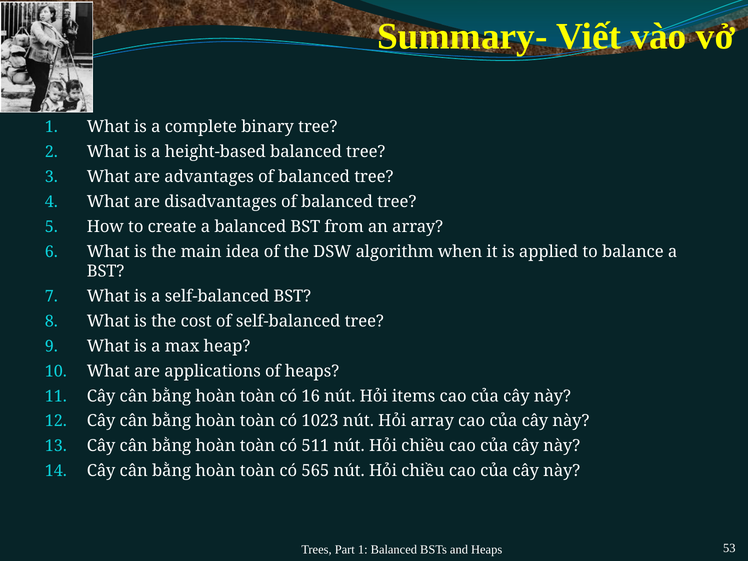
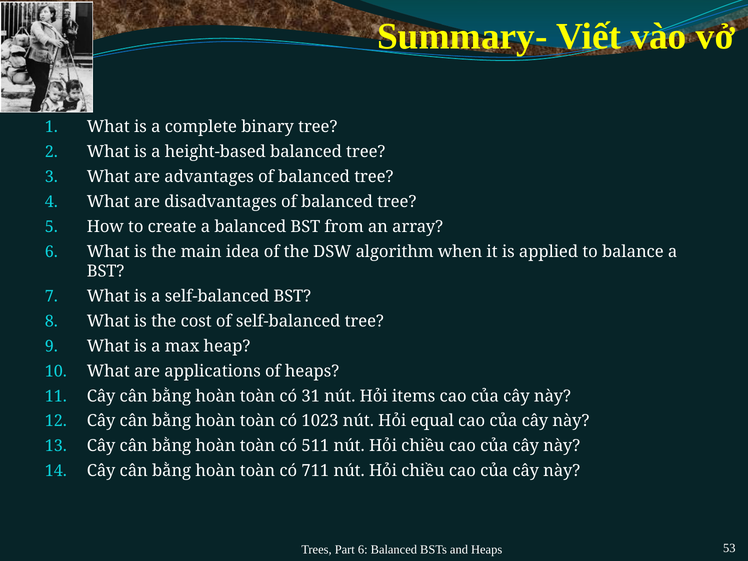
16: 16 -> 31 (311, 396)
Hỏi array: array -> equal (432, 421)
565: 565 -> 711 (315, 471)
Part 1: 1 -> 6 (363, 549)
